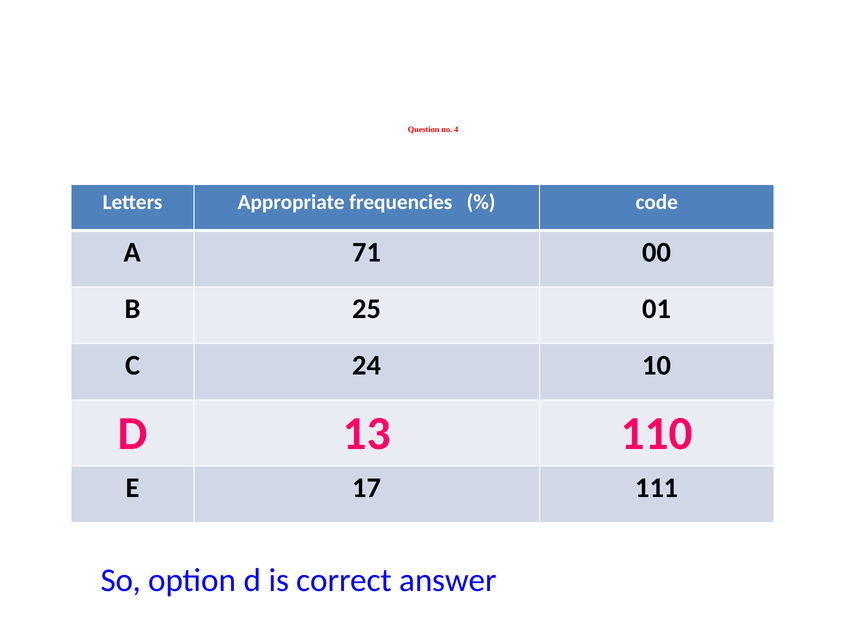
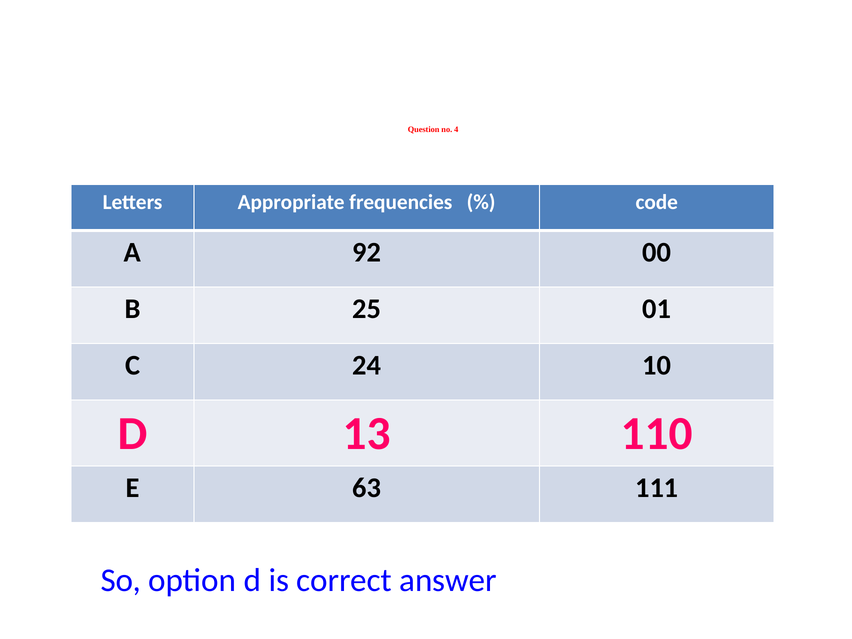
71: 71 -> 92 (367, 252)
17: 17 -> 63 (367, 488)
